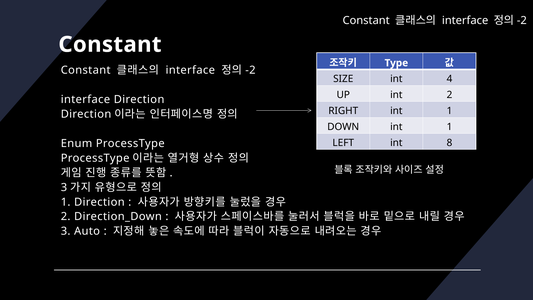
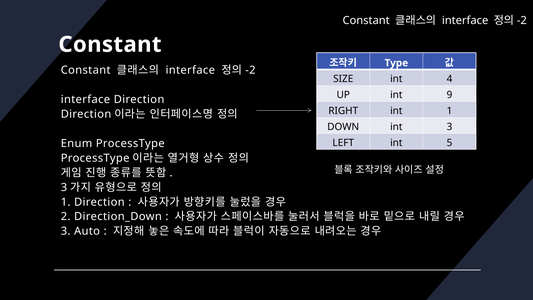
int 2: 2 -> 9 (449, 95)
DOWN int 1: 1 -> 3 (449, 127)
8: 8 -> 5 (449, 143)
